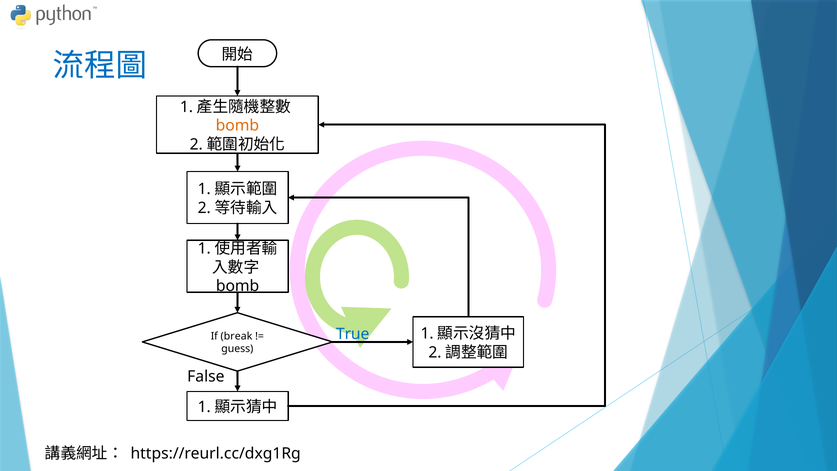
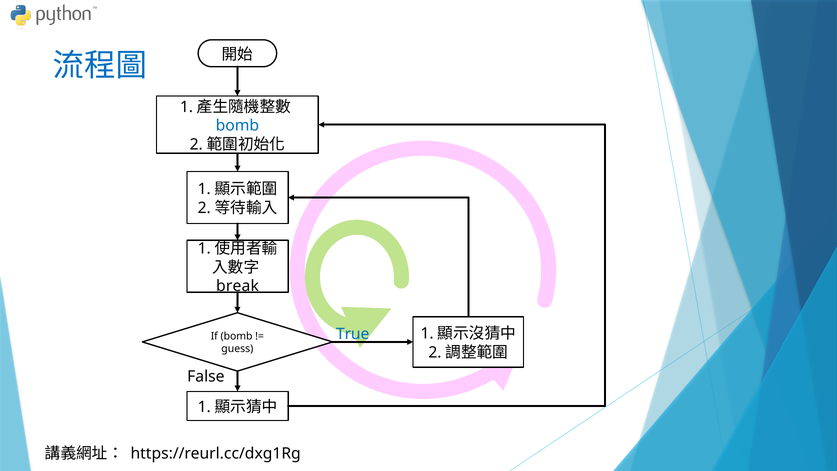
bomb colour: orange -> blue (237, 126)
bomb: bomb -> break (237, 286)
If break: break -> bomb (237, 336)
